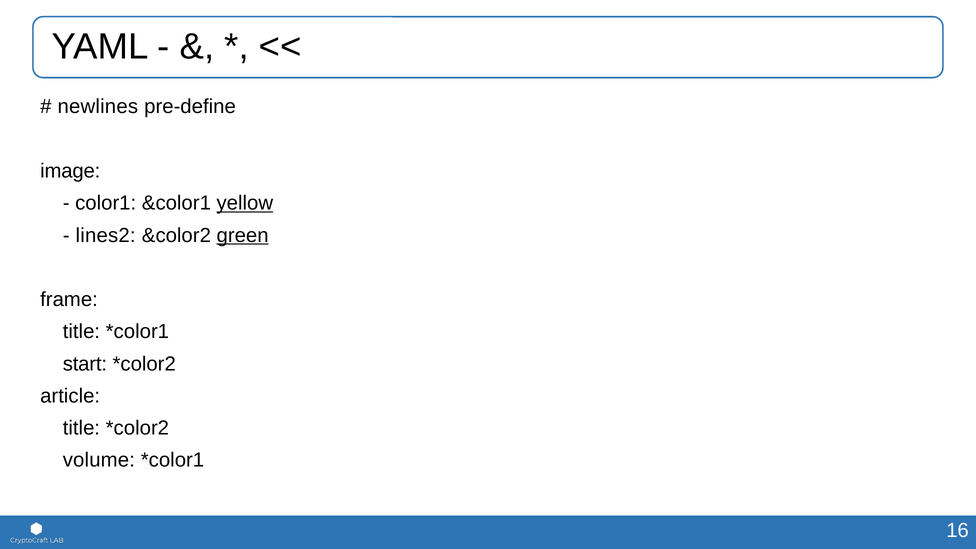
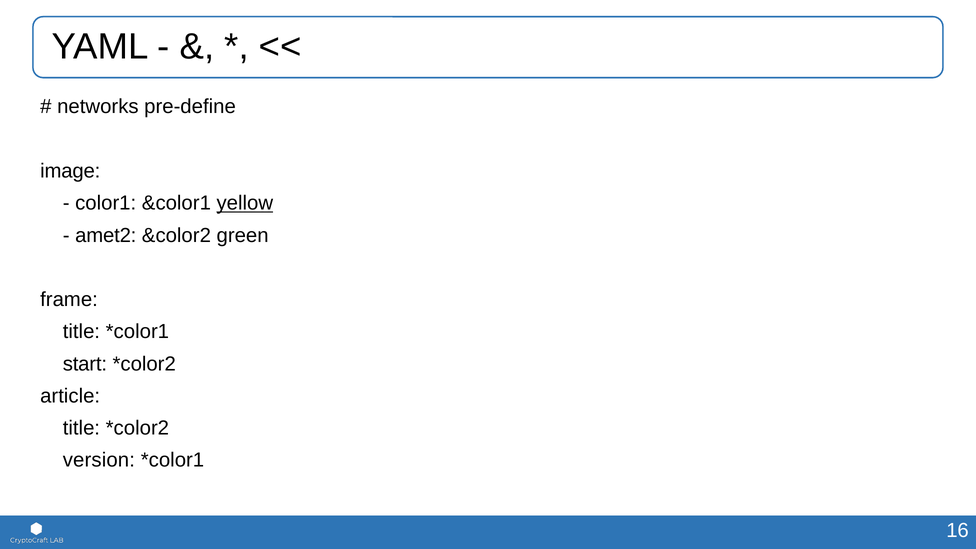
newlines: newlines -> networks (98, 107)
lines2: lines2 -> amet2 (106, 235)
green underline: present -> none (243, 235)
volume: volume -> version (99, 460)
